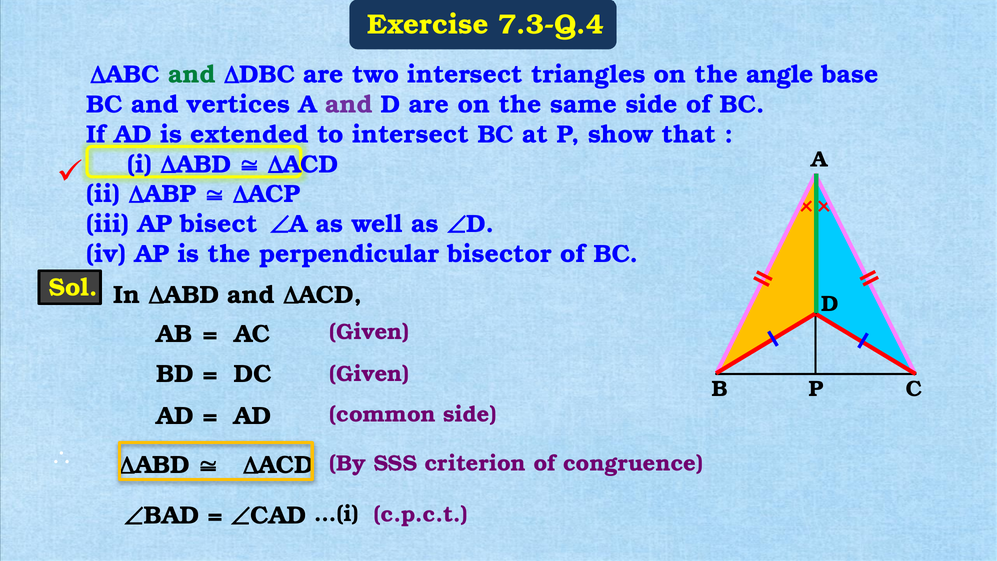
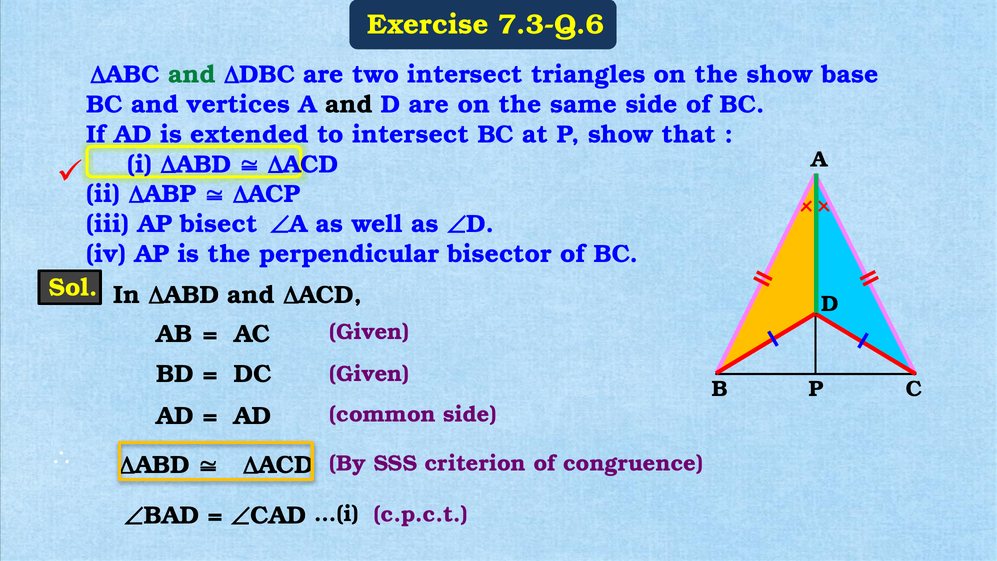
7.3-Q.4: 7.3-Q.4 -> 7.3-Q.6 (551, 25)
the angle: angle -> show (780, 75)
and colour: purple -> black (349, 104)
